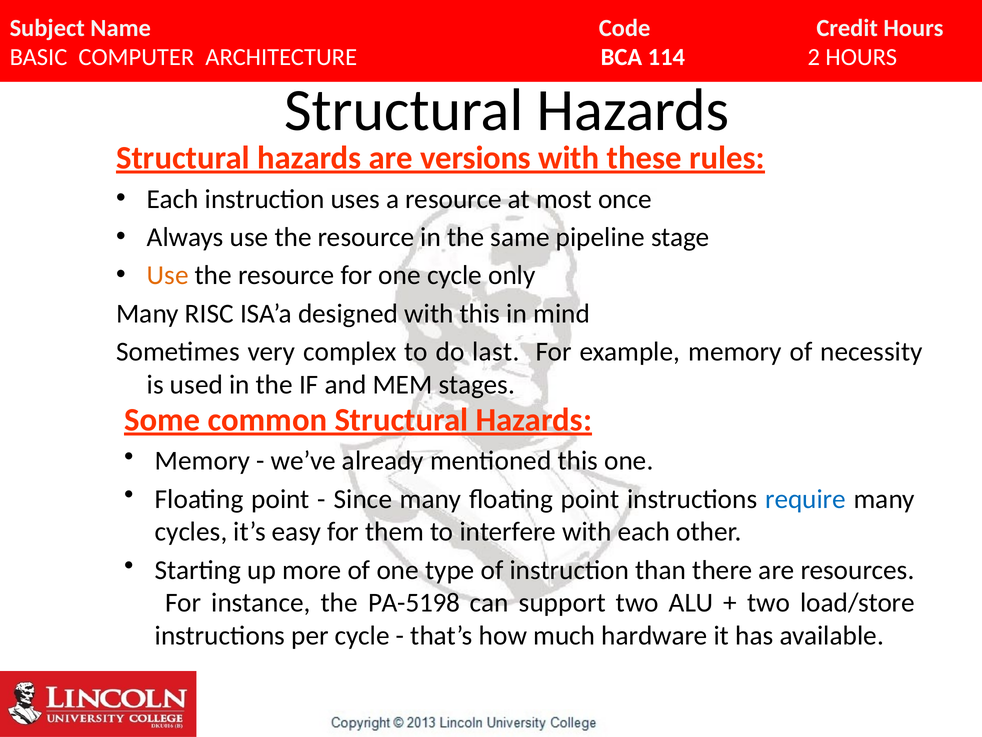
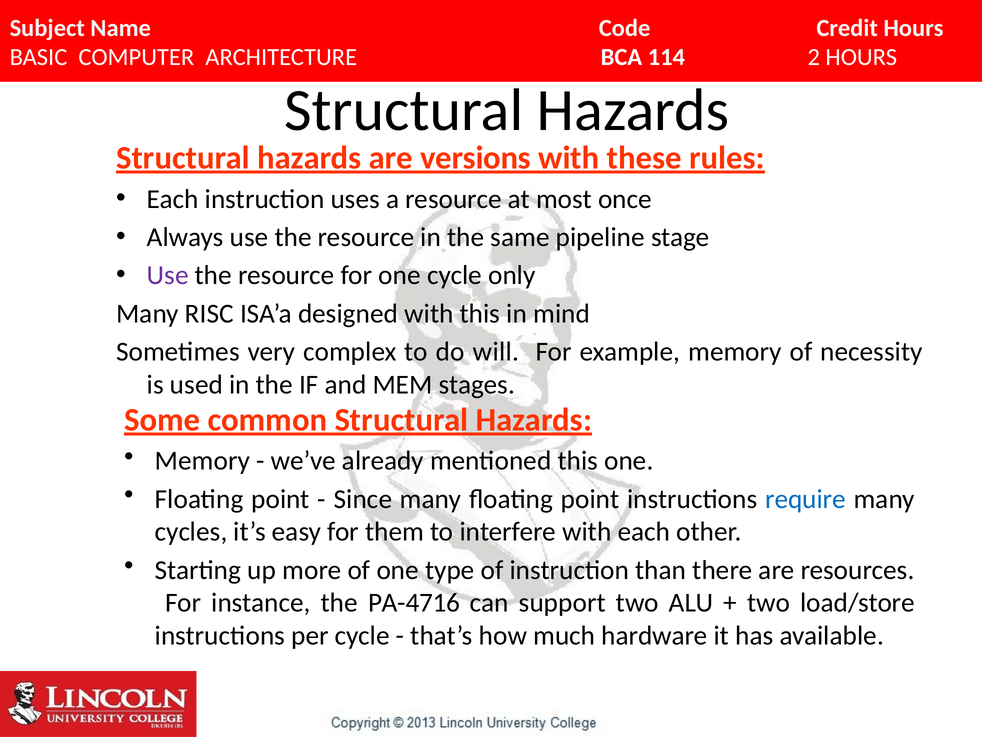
Use colour: orange -> purple (168, 275)
last: last -> will (496, 352)
PA-5198: PA-5198 -> PA-4716 (414, 603)
